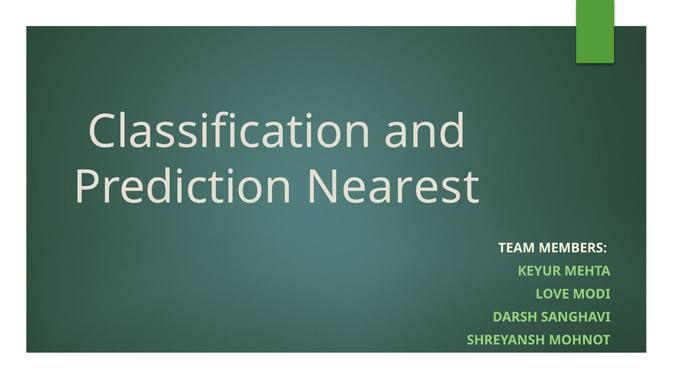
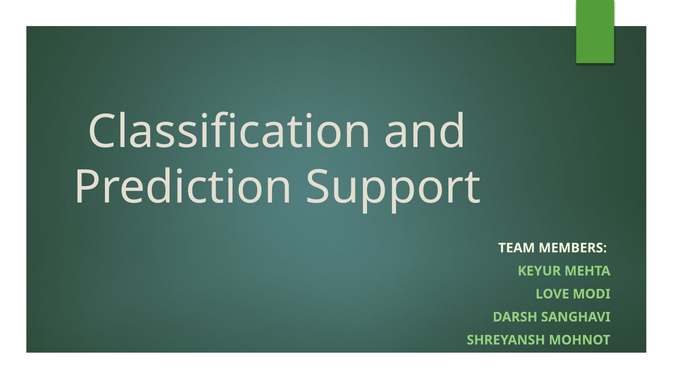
Nearest: Nearest -> Support (393, 187)
